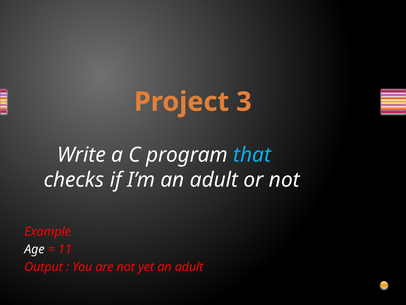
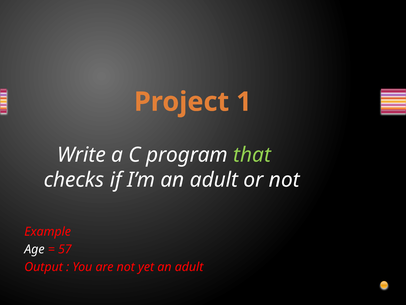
3: 3 -> 1 (244, 102)
that colour: light blue -> light green (252, 155)
11: 11 -> 57 (65, 249)
